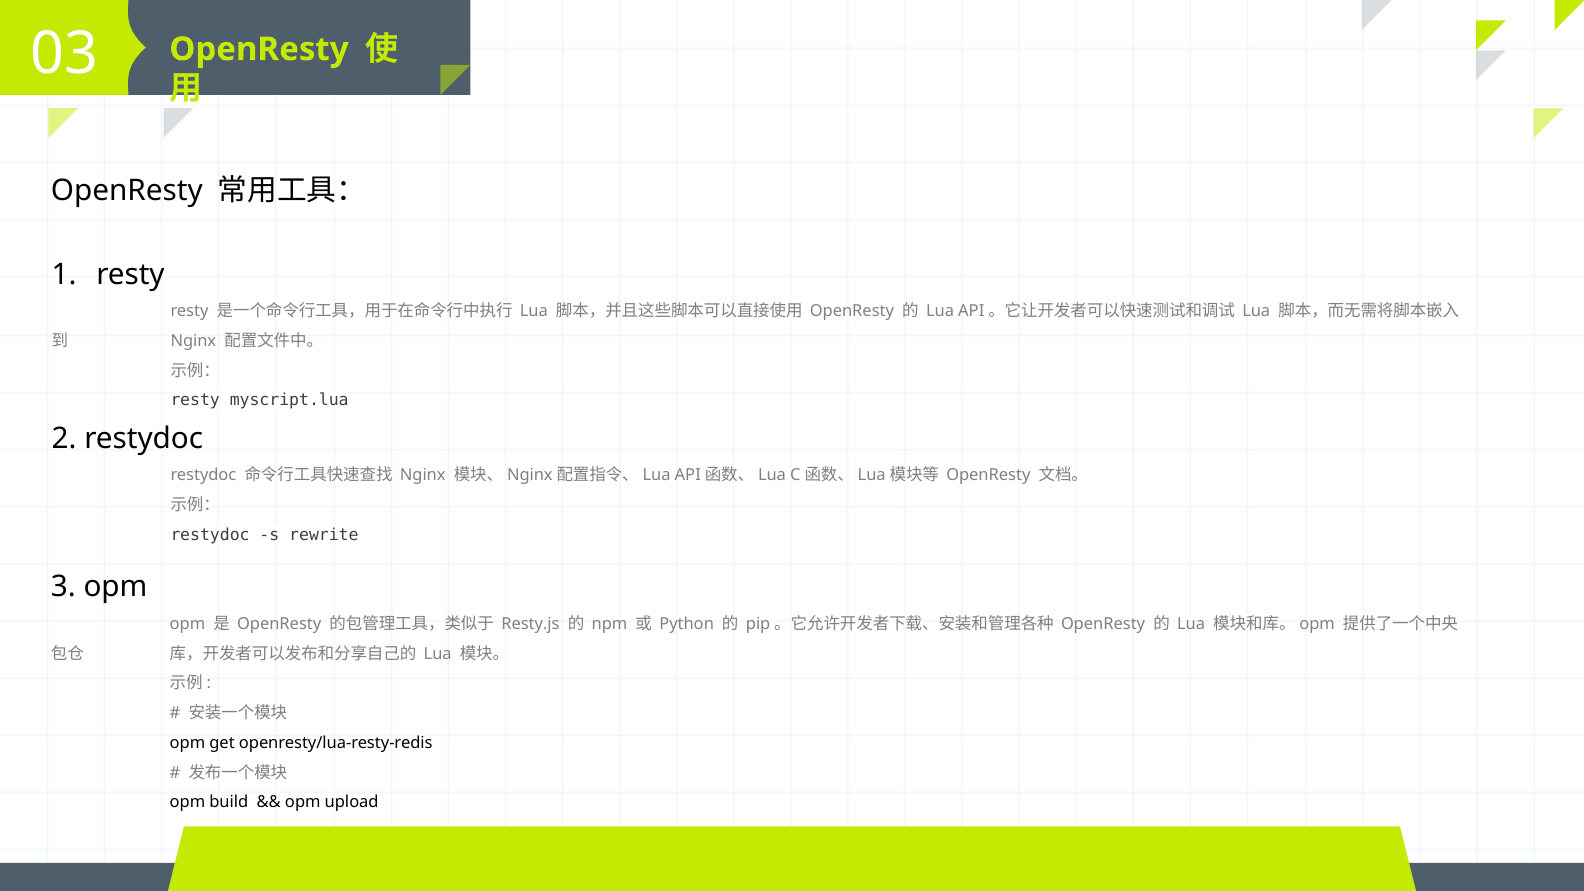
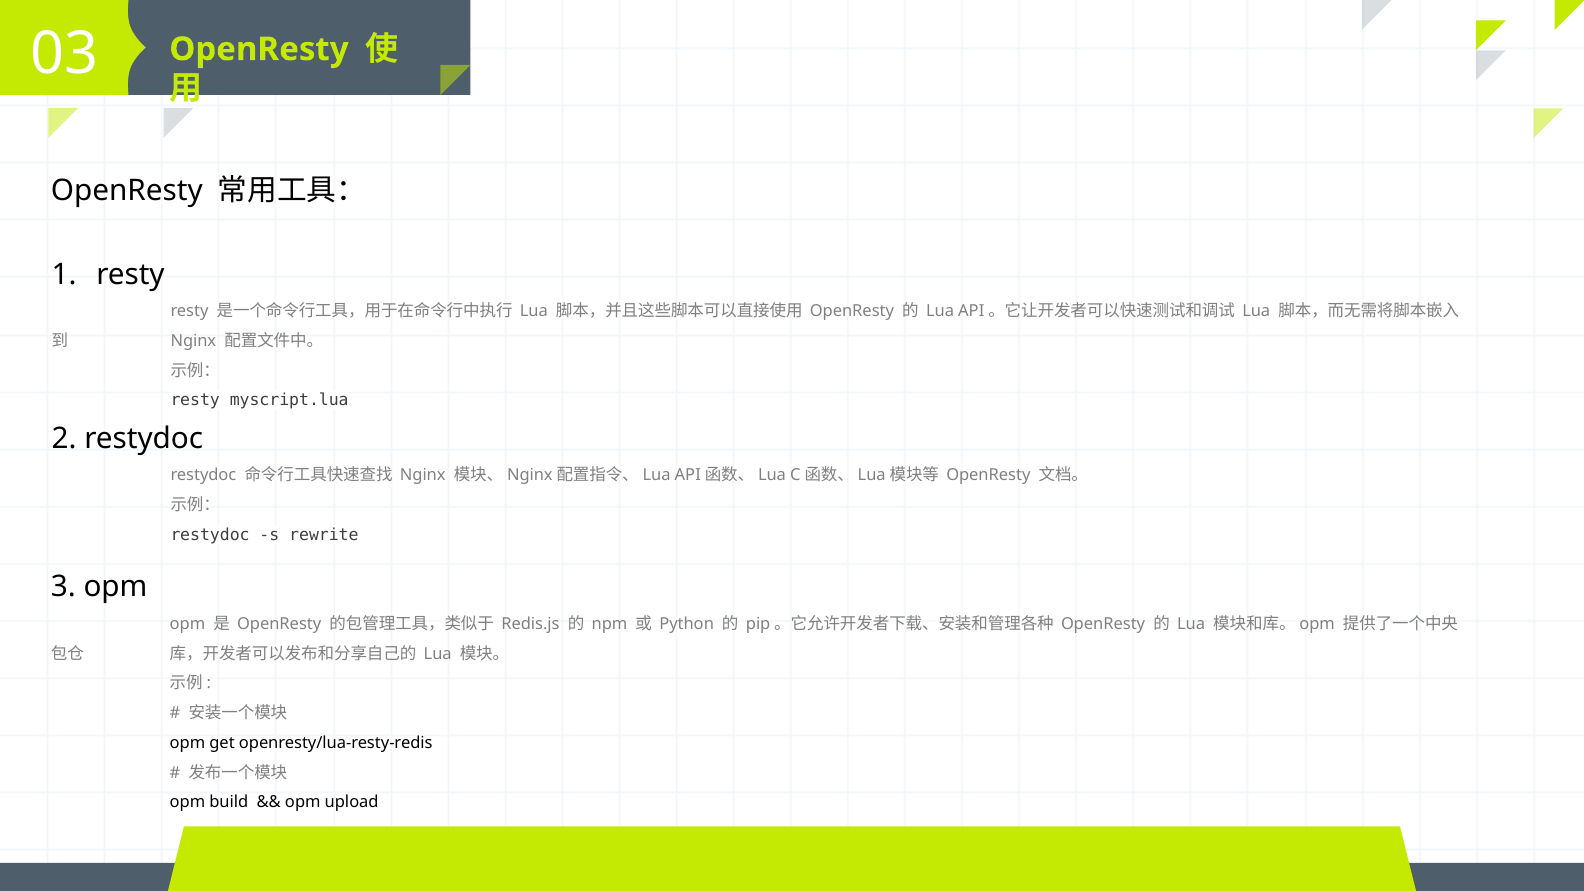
Resty.js: Resty.js -> Redis.js (530, 624)
